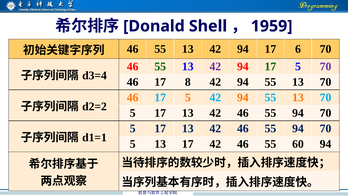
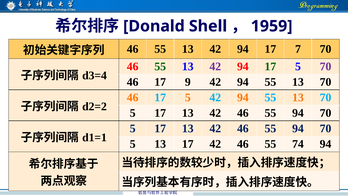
6: 6 -> 7 (298, 49)
8: 8 -> 9 (188, 82)
60: 60 -> 74 (298, 144)
